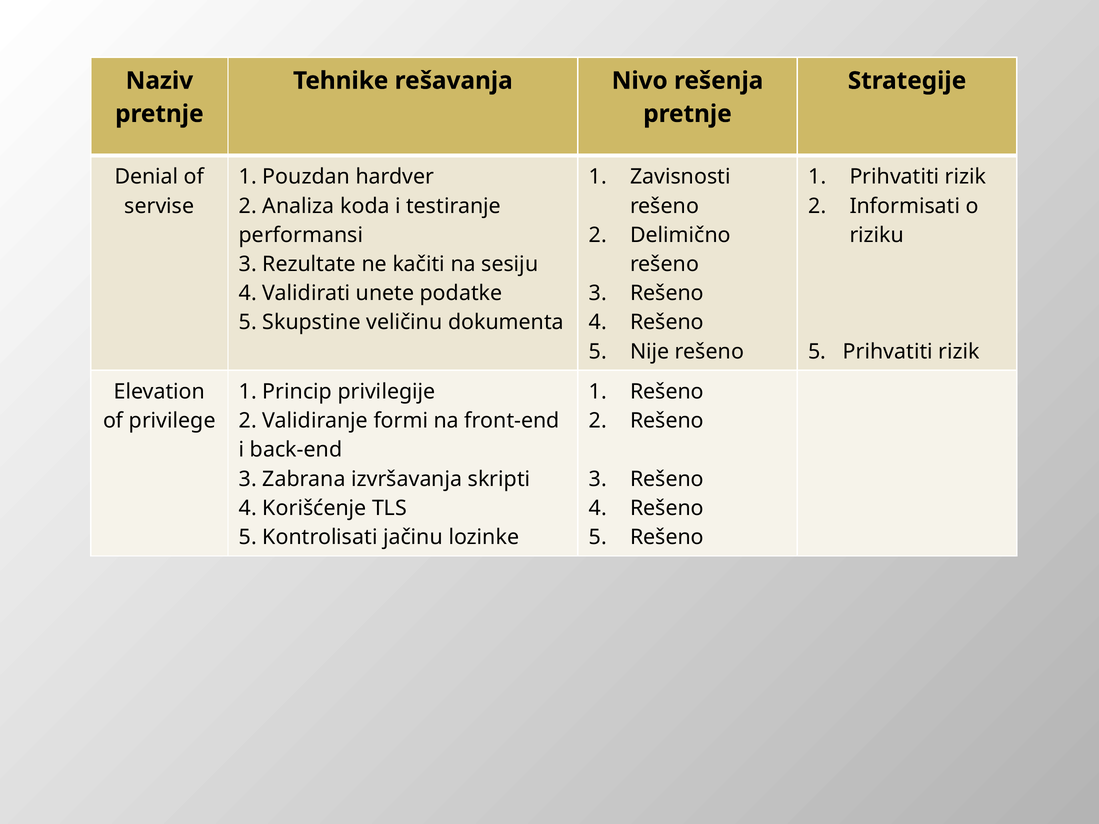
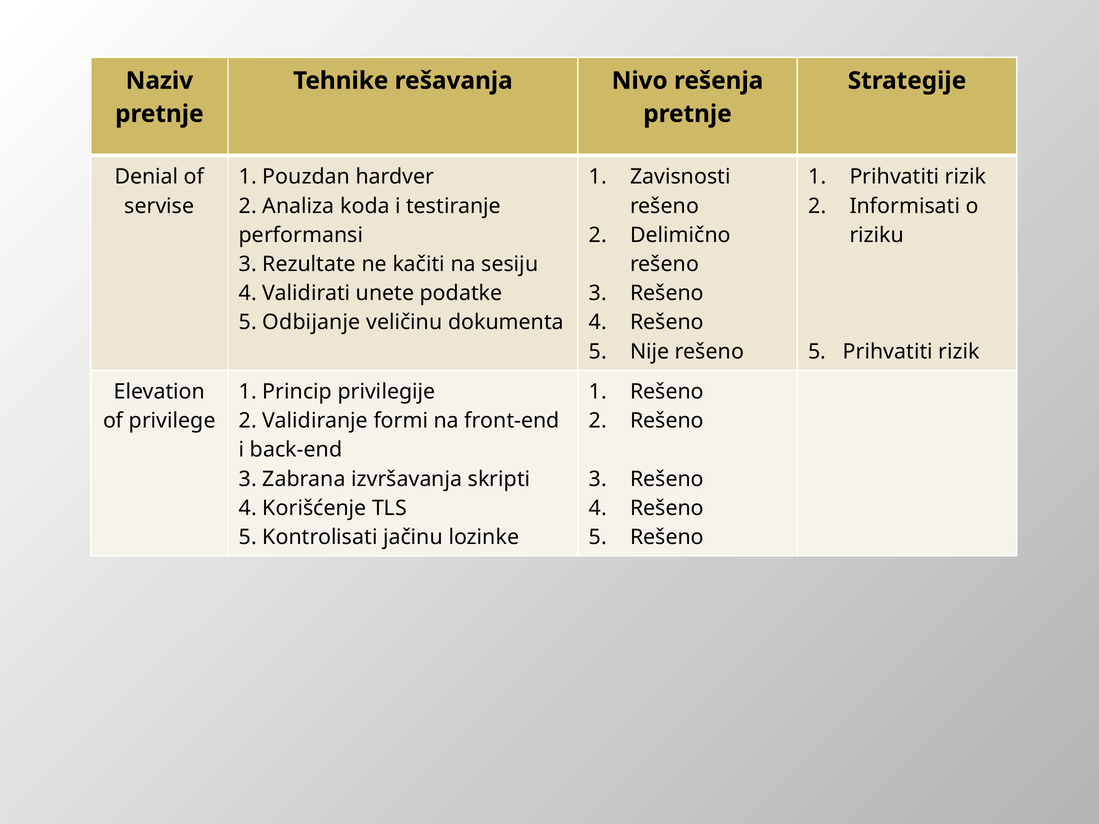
Skupstine: Skupstine -> Odbijanje (311, 323)
